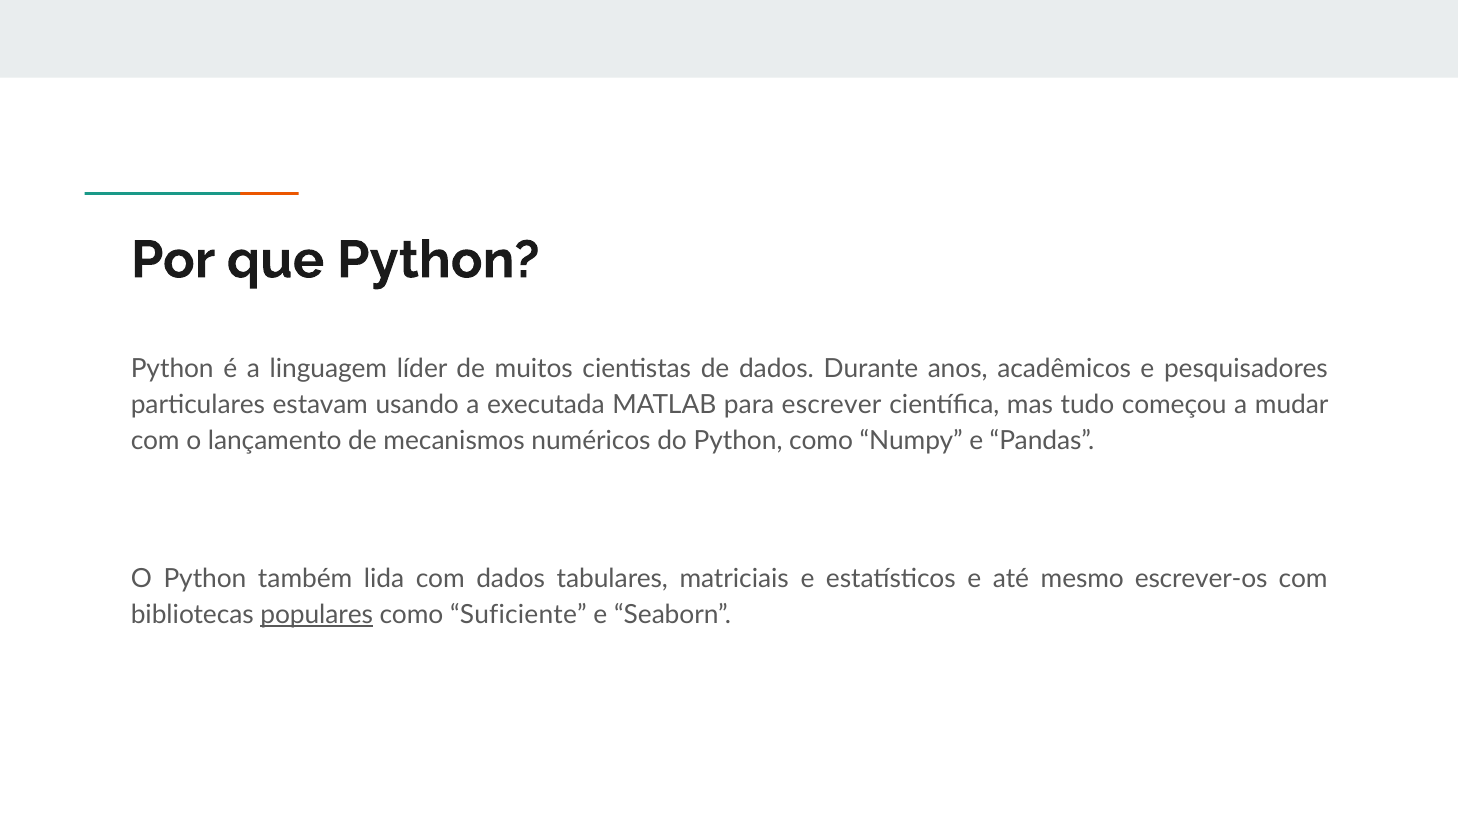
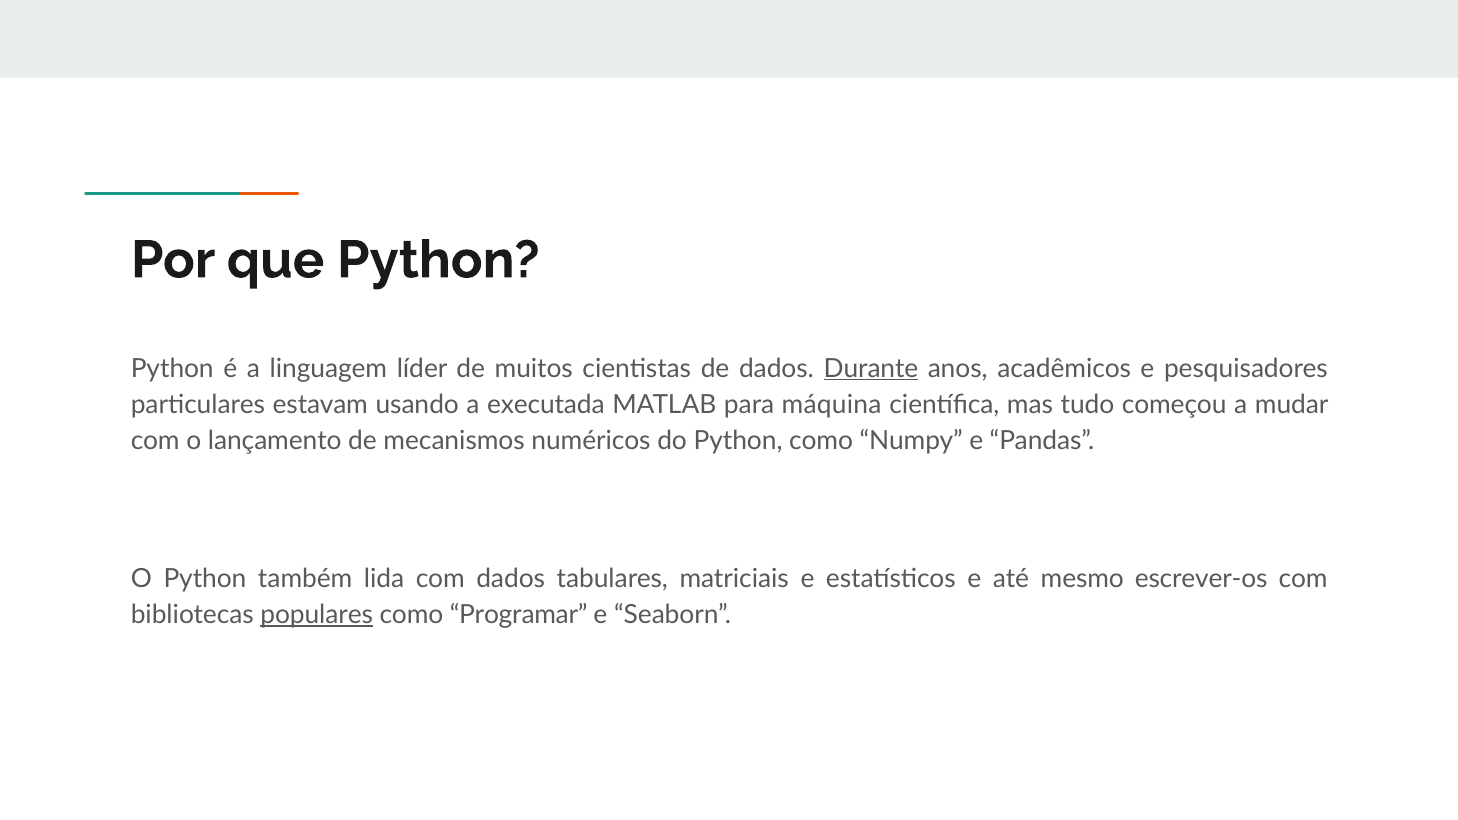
Durante underline: none -> present (871, 368)
escrever: escrever -> máquina (832, 405)
Suficiente: Suficiente -> Programar (519, 615)
